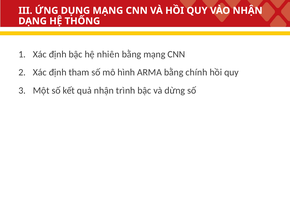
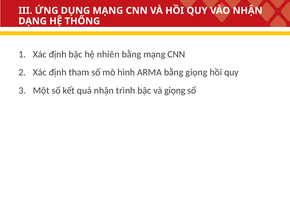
bằng chính: chính -> giọng (196, 72)
và dừng: dừng -> giọng (175, 90)
